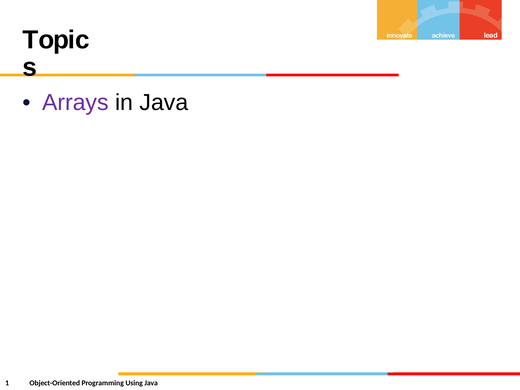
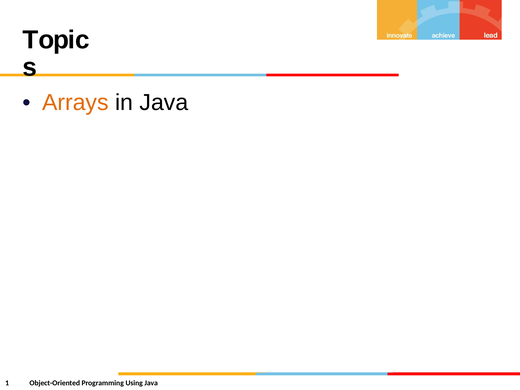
Arrays colour: purple -> orange (75, 103)
